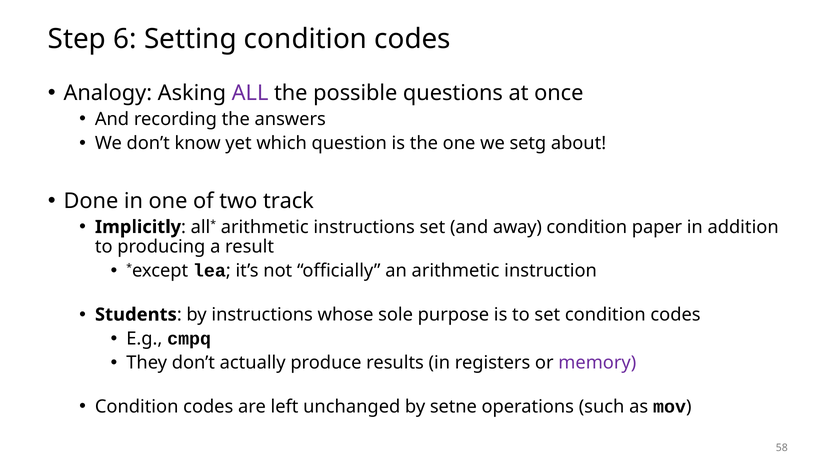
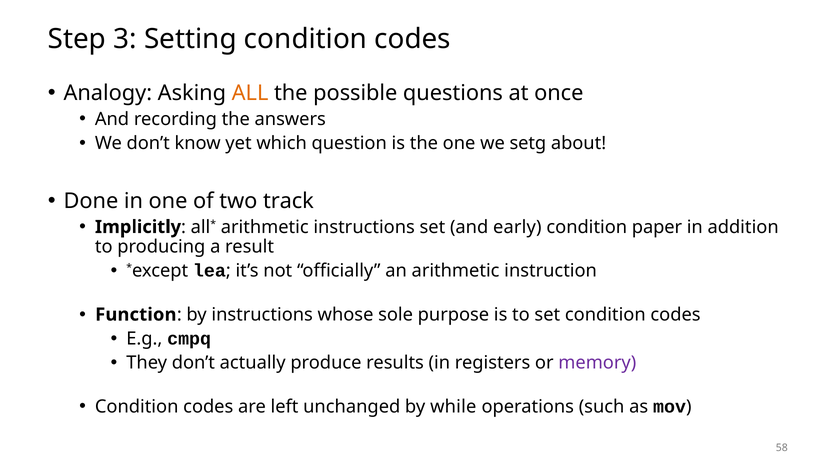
6: 6 -> 3 (125, 39)
ALL colour: purple -> orange (250, 93)
away: away -> early (517, 227)
Students: Students -> Function (136, 315)
setne: setne -> while (453, 407)
